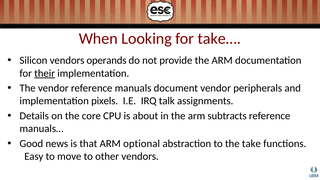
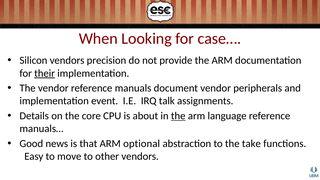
take…: take… -> case… (219, 39)
operands: operands -> precision (106, 60)
pixels: pixels -> event (105, 101)
the underline: none -> present (178, 116)
subtracts: subtracts -> language (227, 116)
